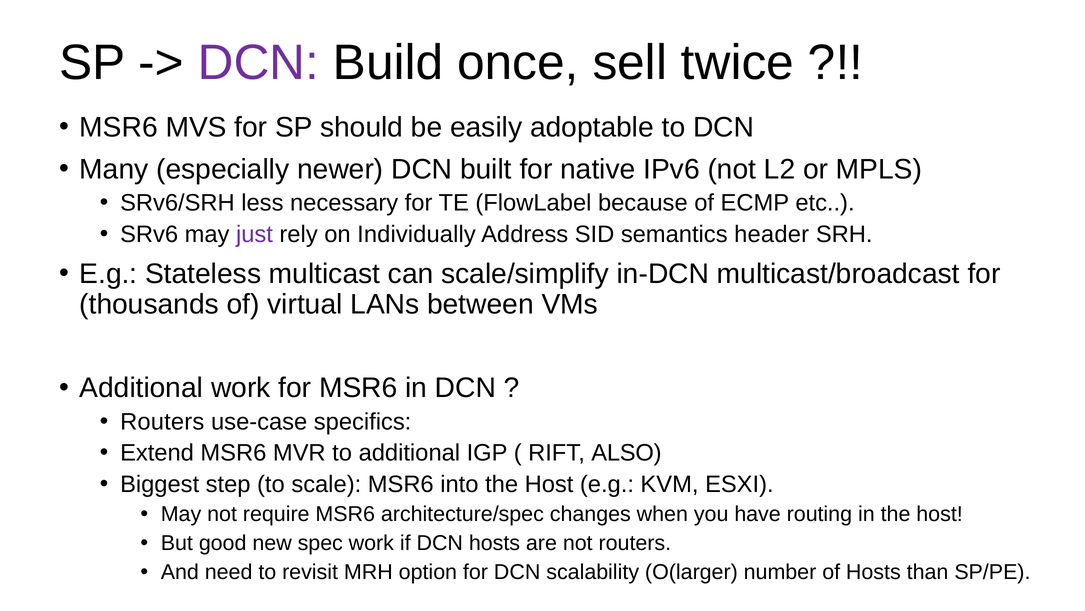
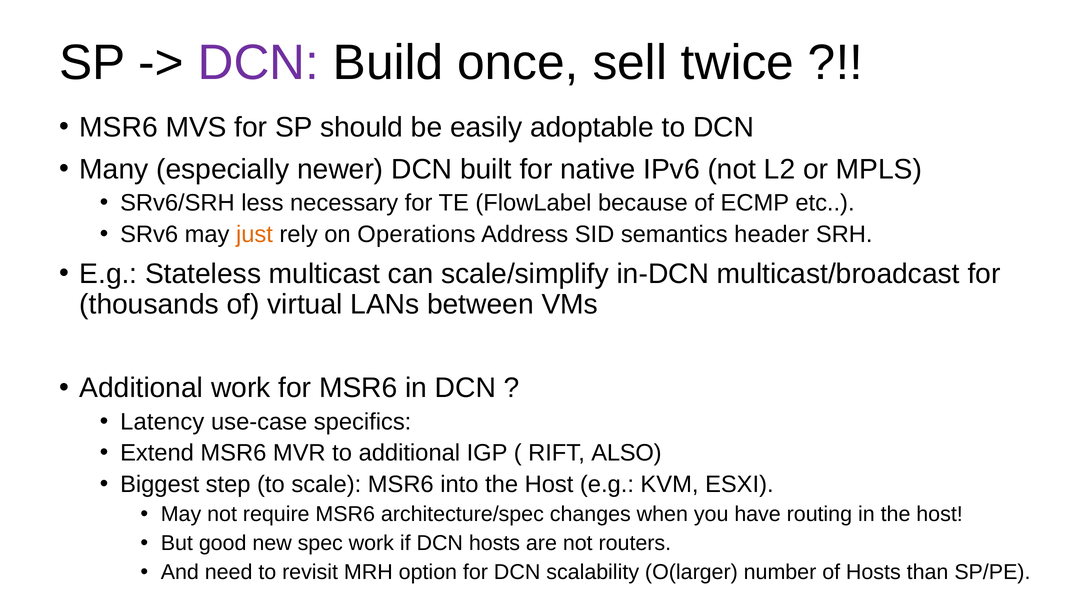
just colour: purple -> orange (254, 234)
Individually: Individually -> Operations (416, 234)
Routers: Routers -> Latency (162, 421)
